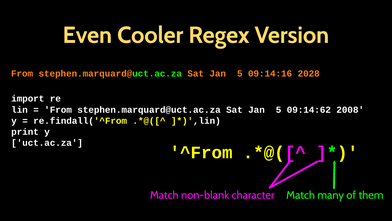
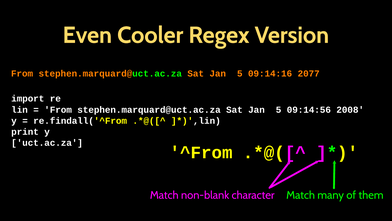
2028: 2028 -> 2077 (309, 74)
09:14:62: 09:14:62 -> 09:14:56 (309, 110)
